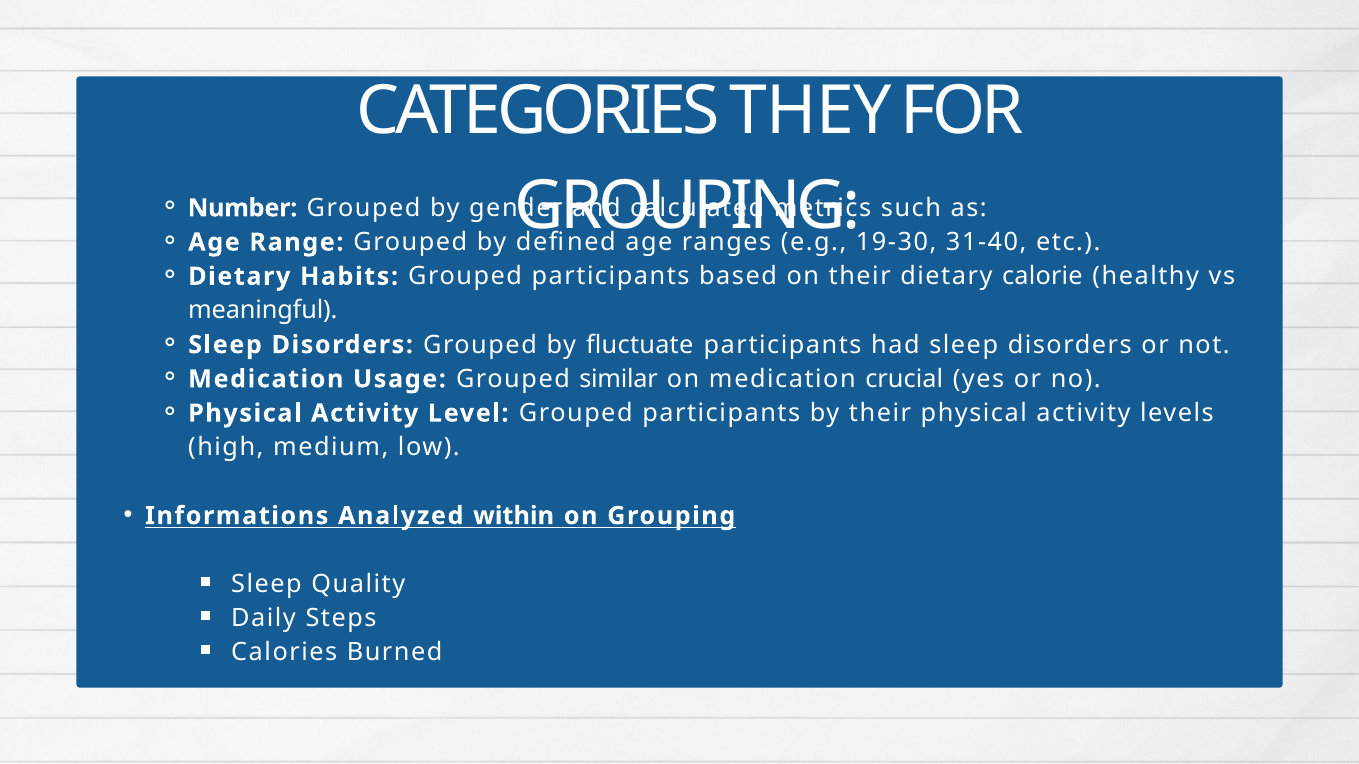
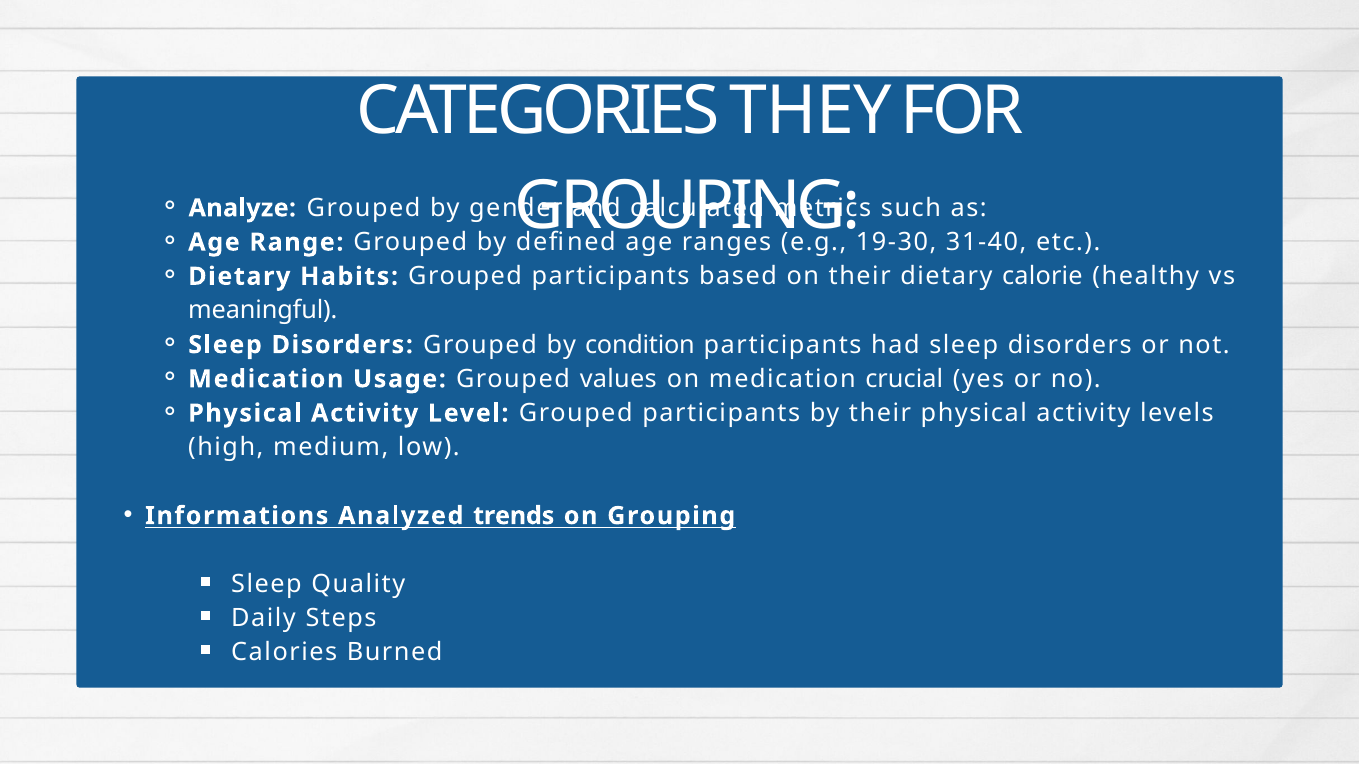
Number: Number -> Analyze (242, 208)
fluctuate: fluctuate -> condition (640, 345)
similar: similar -> values (618, 379)
within: within -> trends (514, 516)
